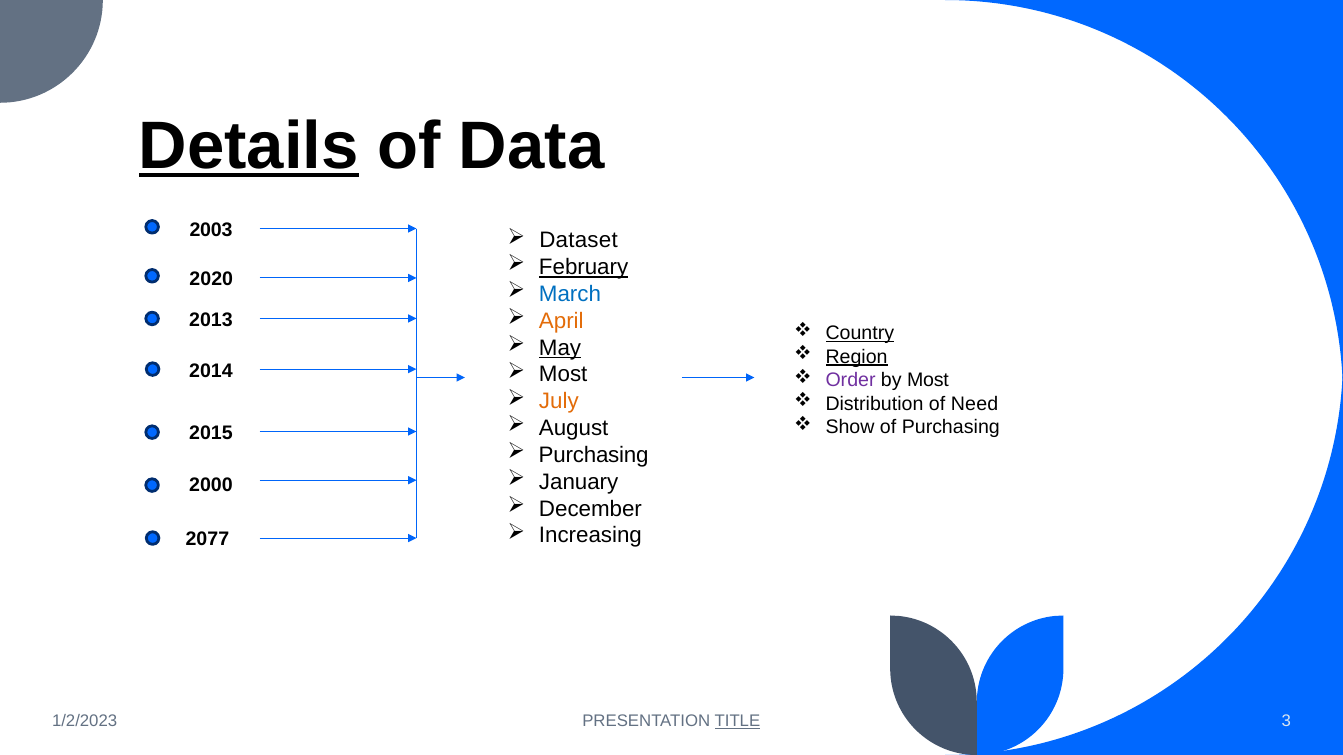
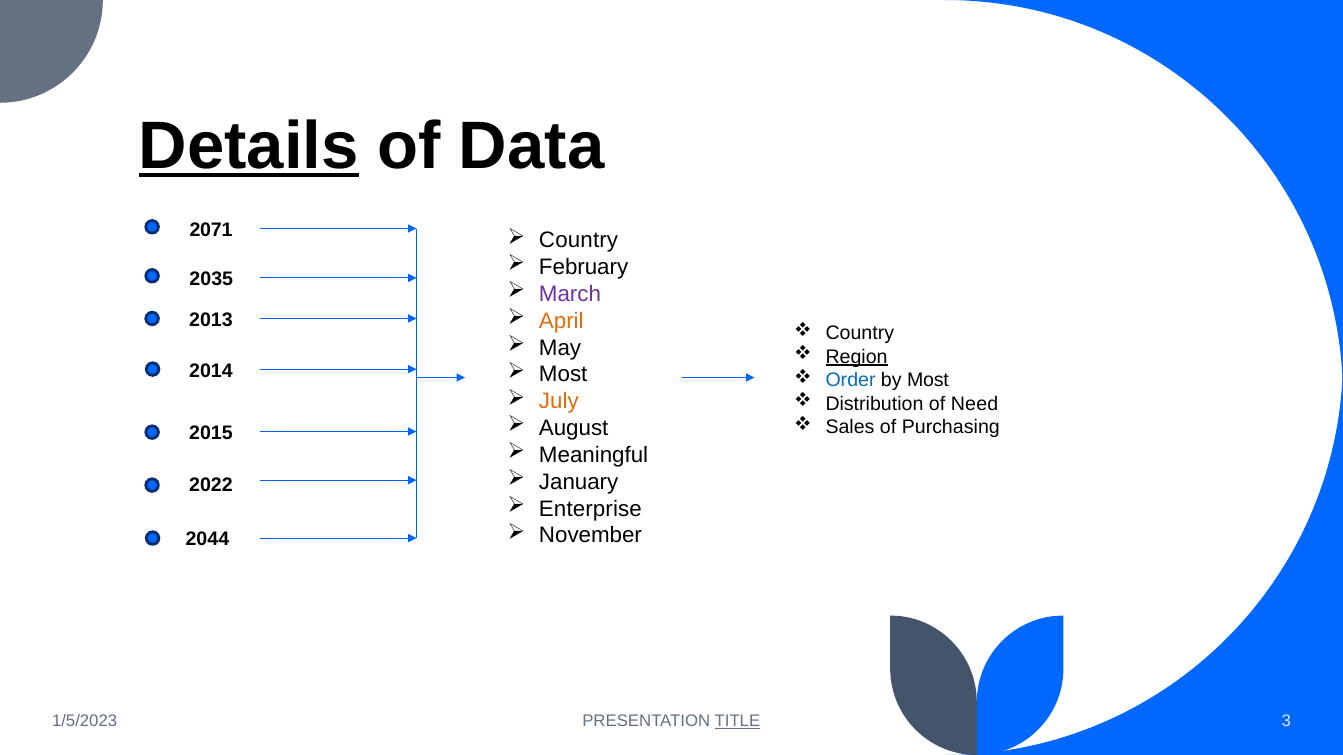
2003: 2003 -> 2071 (211, 230)
Dataset: Dataset -> Country (579, 241)
February underline: present -> none (584, 267)
2020: 2020 -> 2035 (211, 279)
March colour: blue -> purple (570, 294)
Country underline: present -> none (860, 333)
May underline: present -> none (560, 348)
Order colour: purple -> blue (851, 380)
Show: Show -> Sales (850, 427)
Purchasing: Purchasing -> Meaningful (594, 455)
2000: 2000 -> 2022 (211, 485)
December: December -> Enterprise (590, 509)
Increasing: Increasing -> November (590, 536)
2077: 2077 -> 2044 (207, 540)
1/2/2023: 1/2/2023 -> 1/5/2023 (85, 721)
